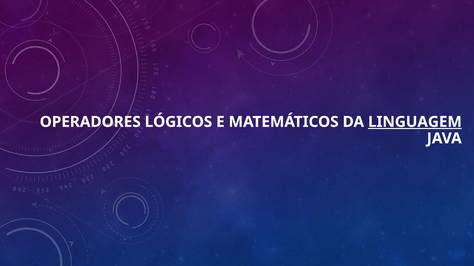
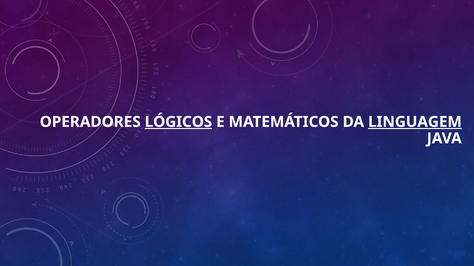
LÓGICOS underline: none -> present (178, 122)
